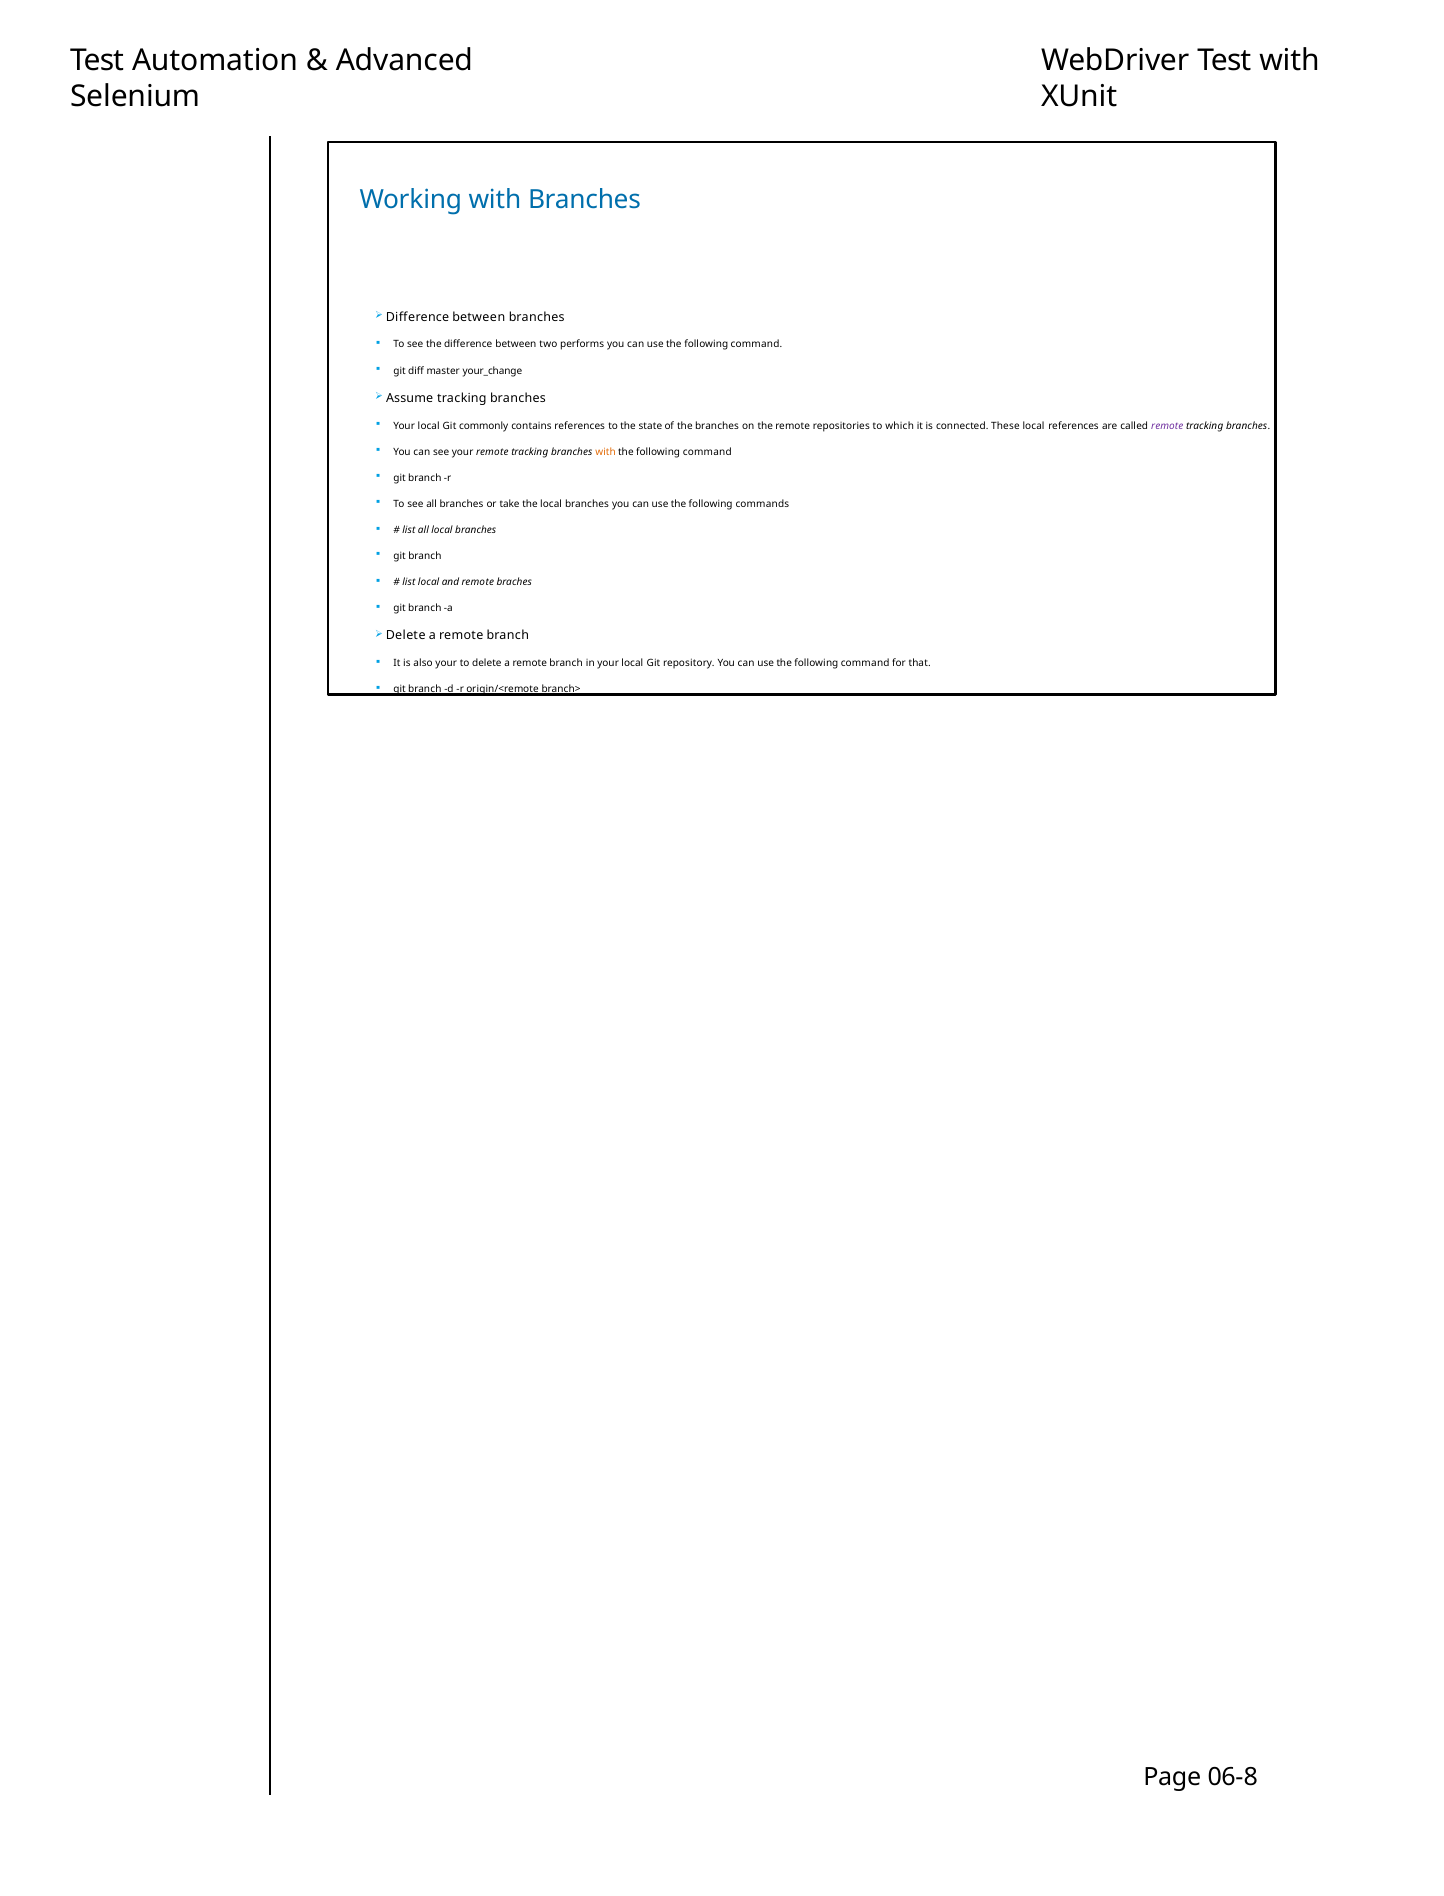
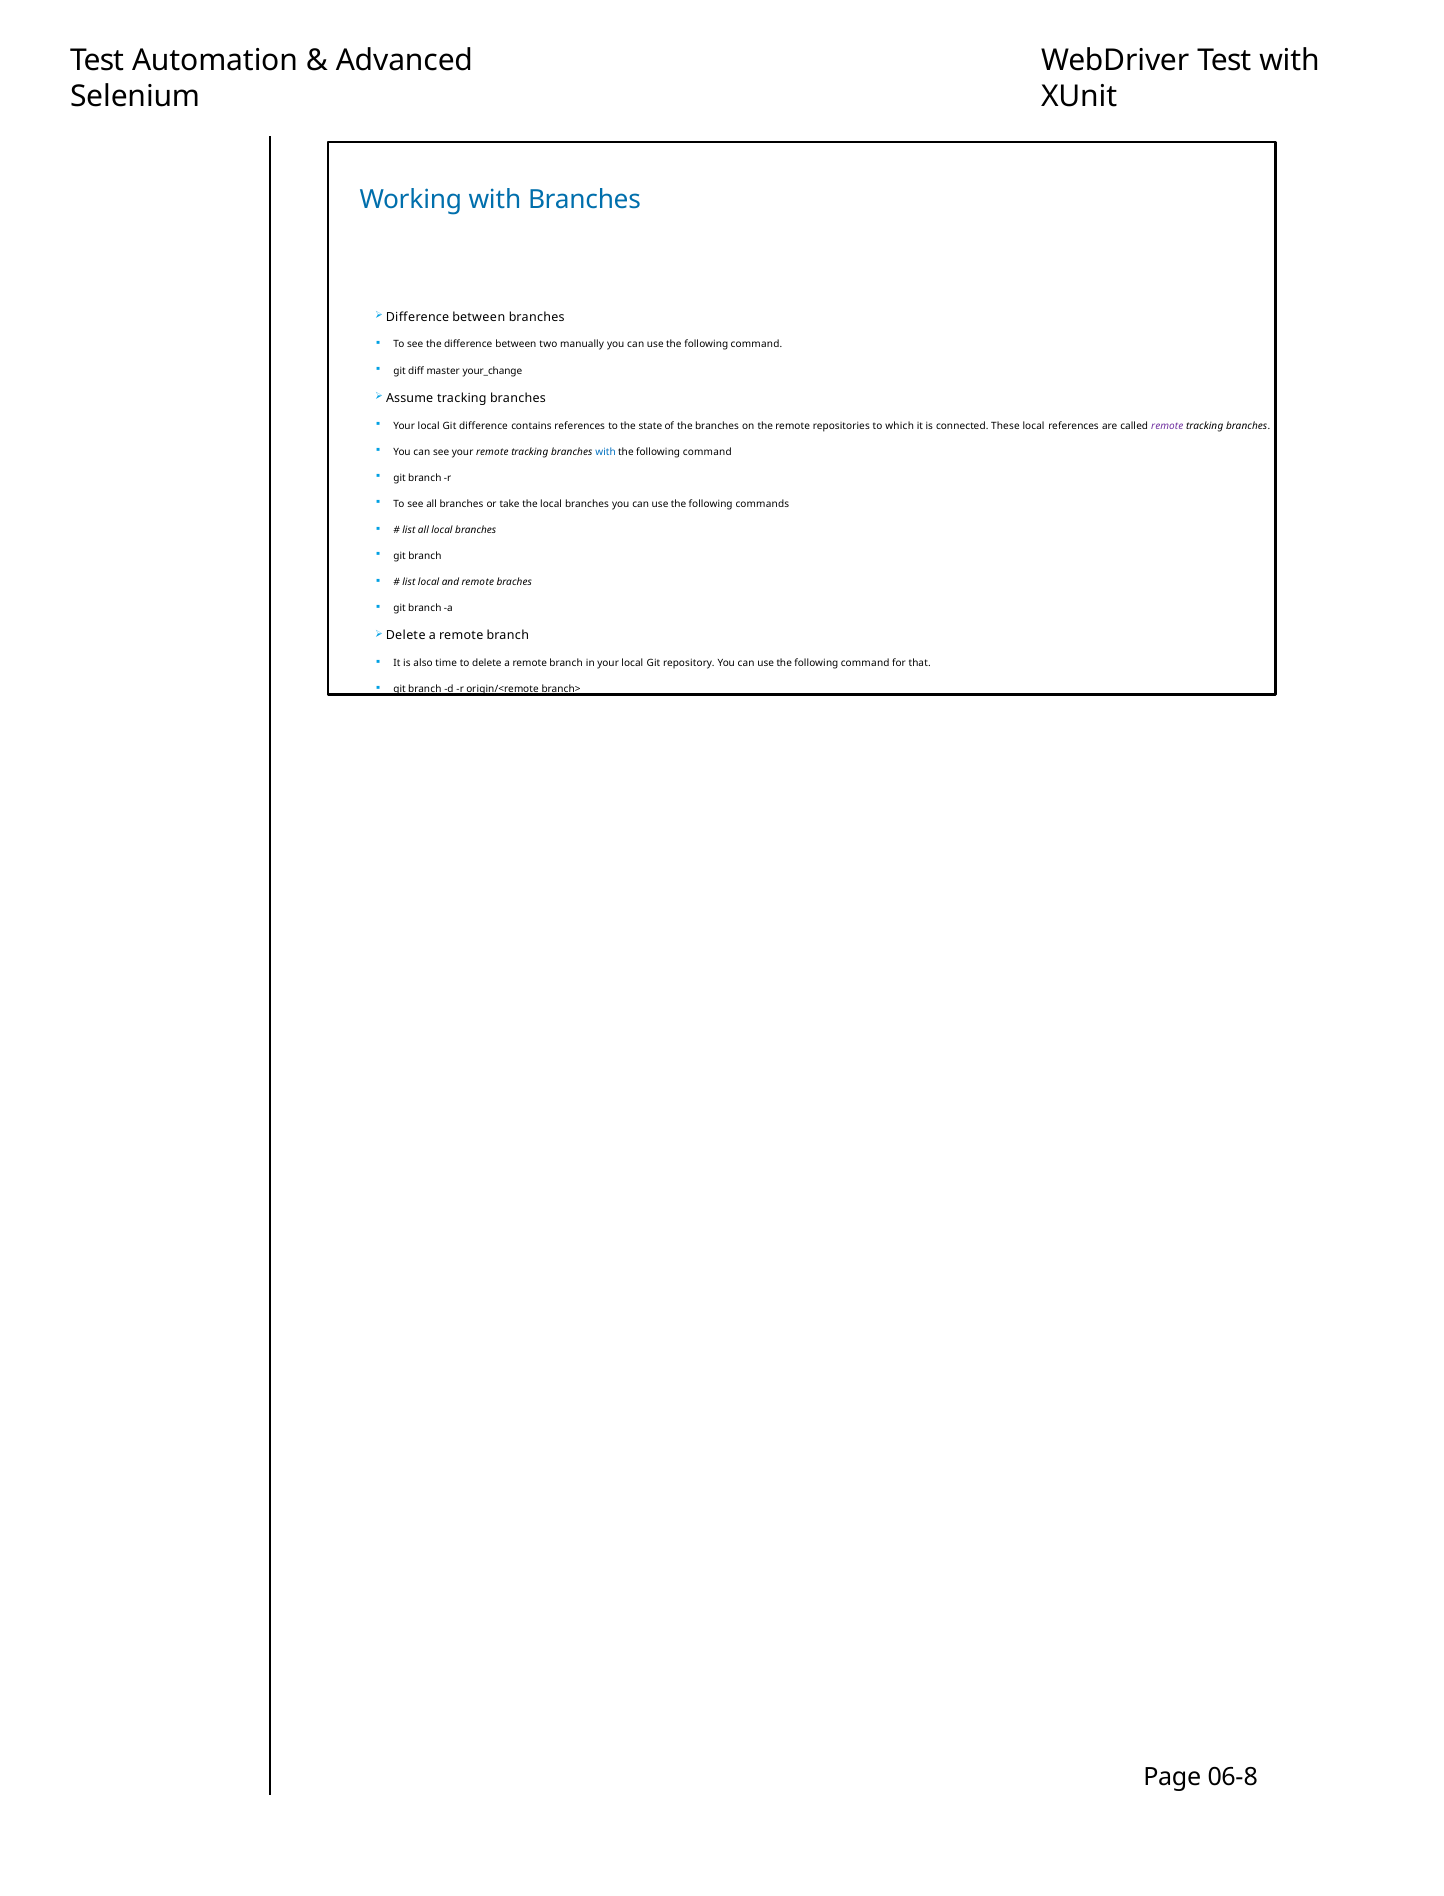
performs: performs -> manually (582, 345)
Git commonly: commonly -> difference (484, 426)
with colour: orange -> blue (606, 452)
also your: your -> time (446, 663)
